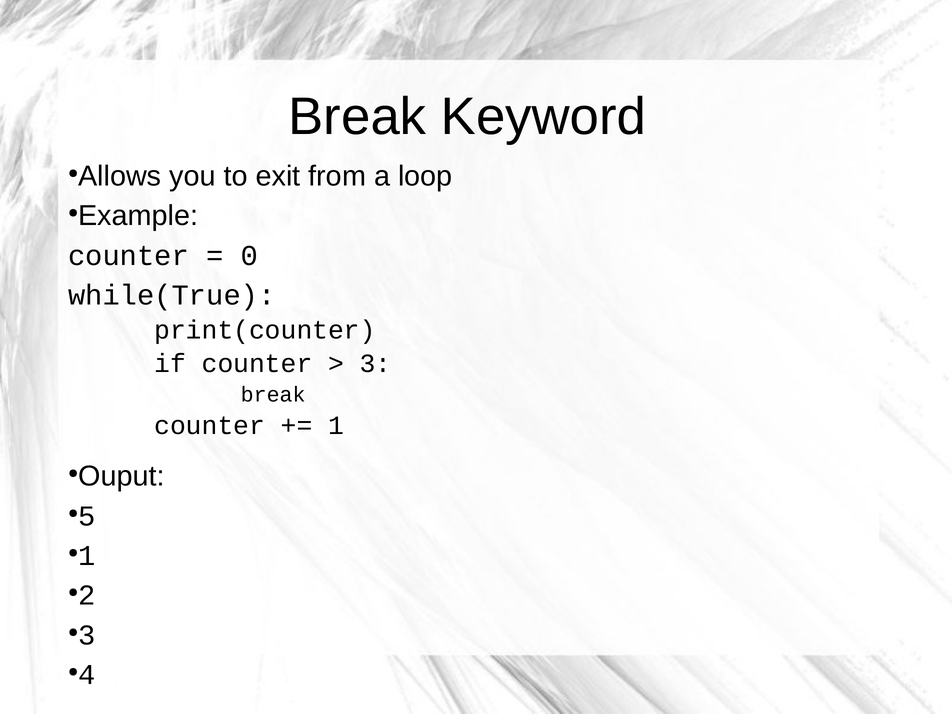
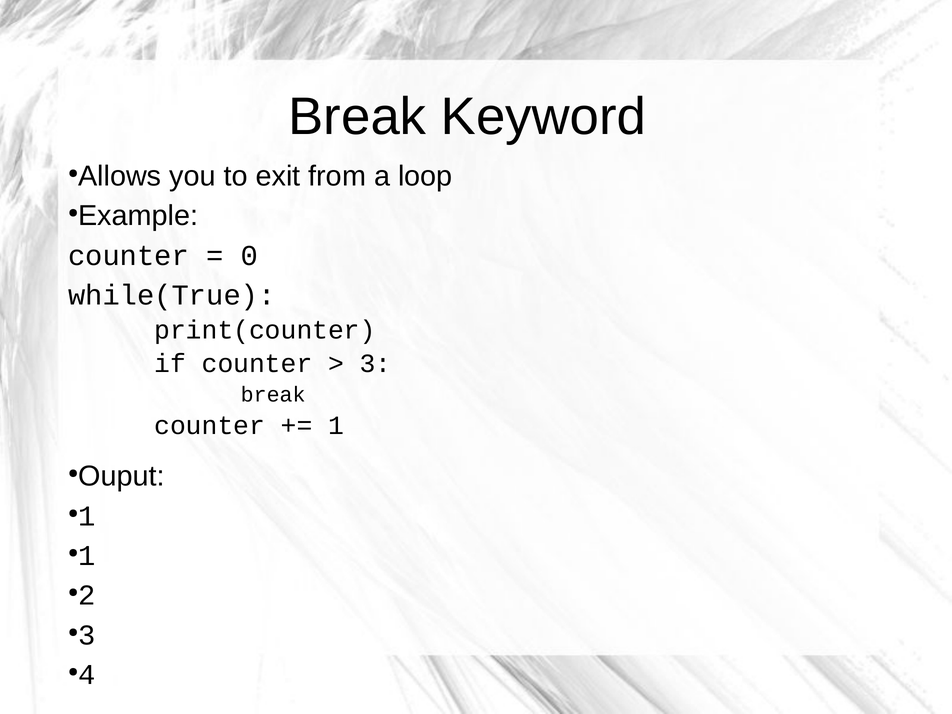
5: 5 -> 1 (87, 516)
